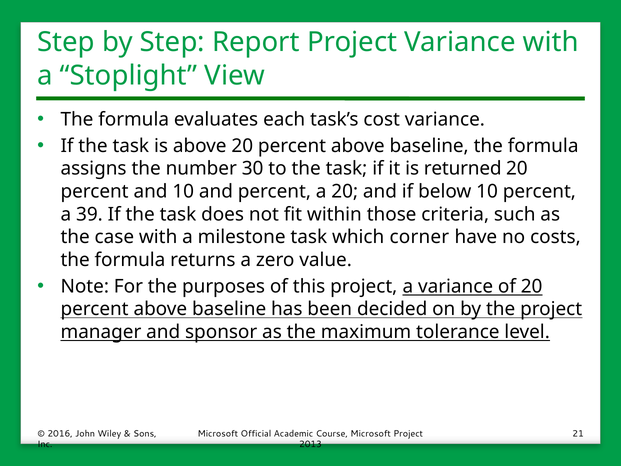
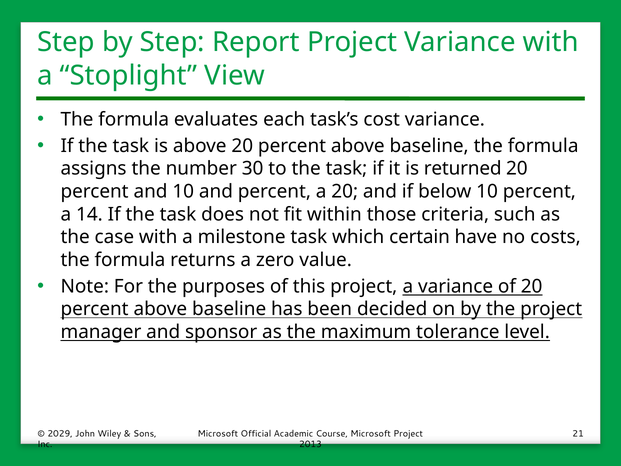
39: 39 -> 14 (89, 214)
corner: corner -> certain (420, 237)
2016: 2016 -> 2029 (60, 433)
